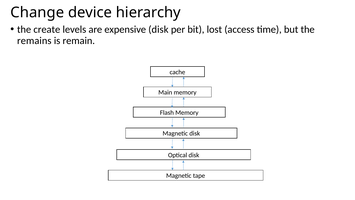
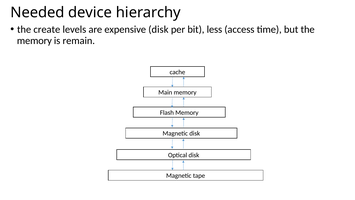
Change: Change -> Needed (37, 12)
lost: lost -> less (214, 29)
remains: remains -> memory (34, 41)
